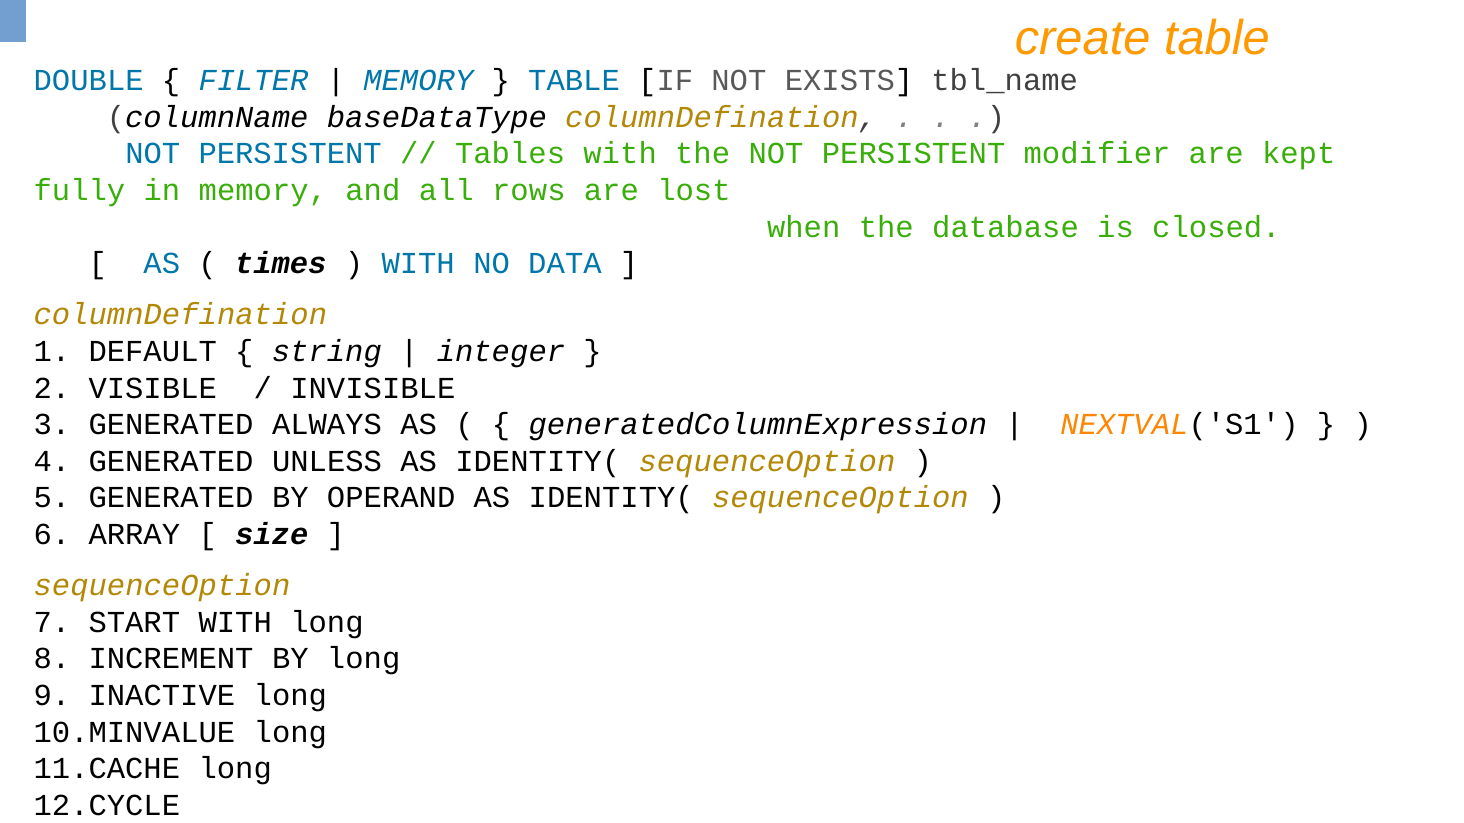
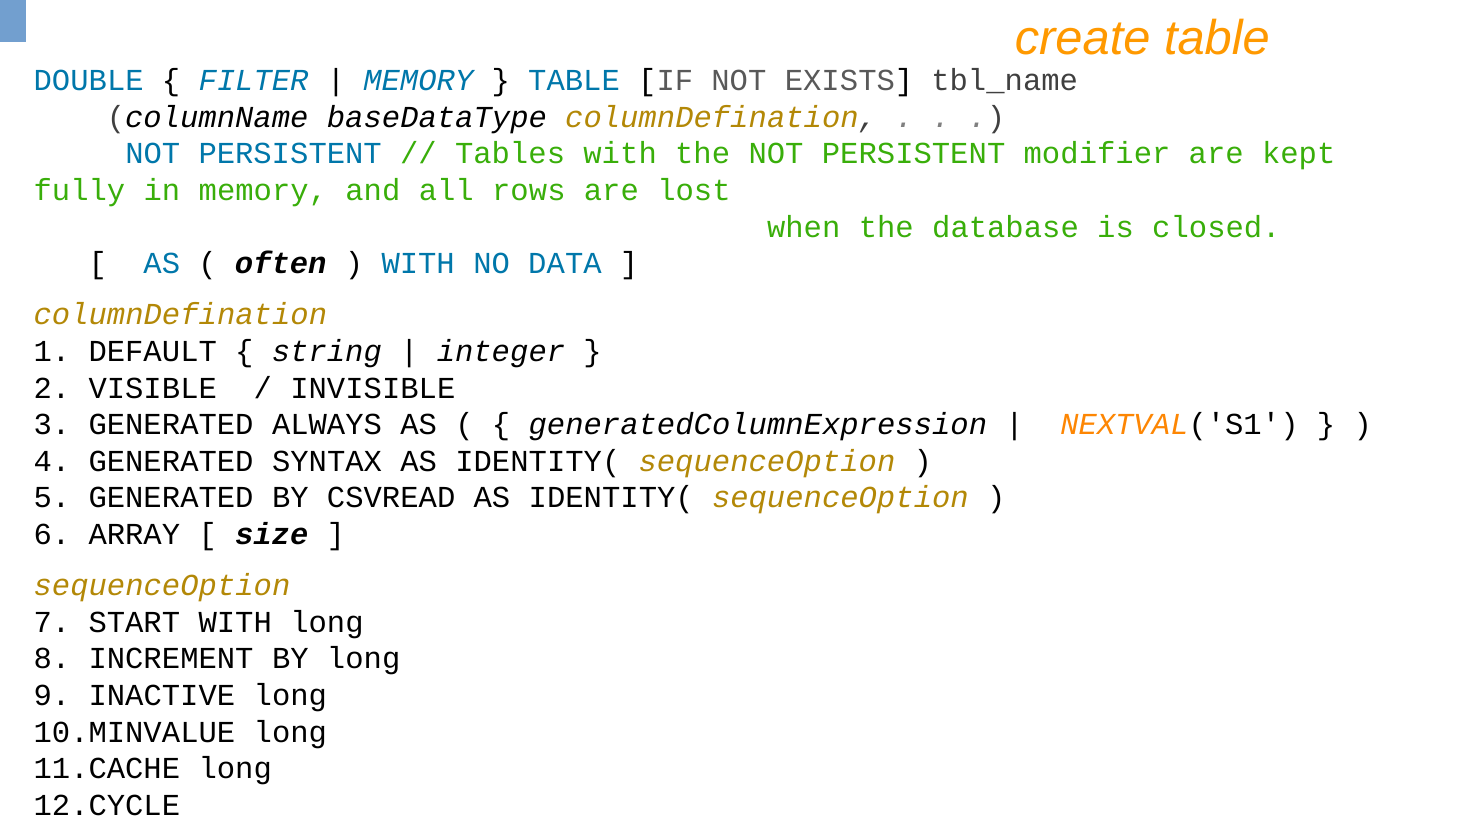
times: times -> often (281, 264)
UNLESS: UNLESS -> SYNTAX (327, 462)
OPERAND: OPERAND -> CSVREAD (391, 498)
